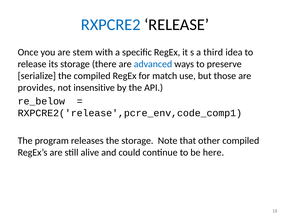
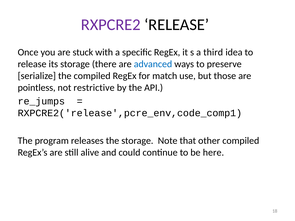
RXPCRE2 colour: blue -> purple (111, 25)
stem: stem -> stuck (83, 52)
provides: provides -> pointless (37, 88)
insensitive: insensitive -> restrictive (94, 88)
re_below: re_below -> re_jumps (41, 101)
